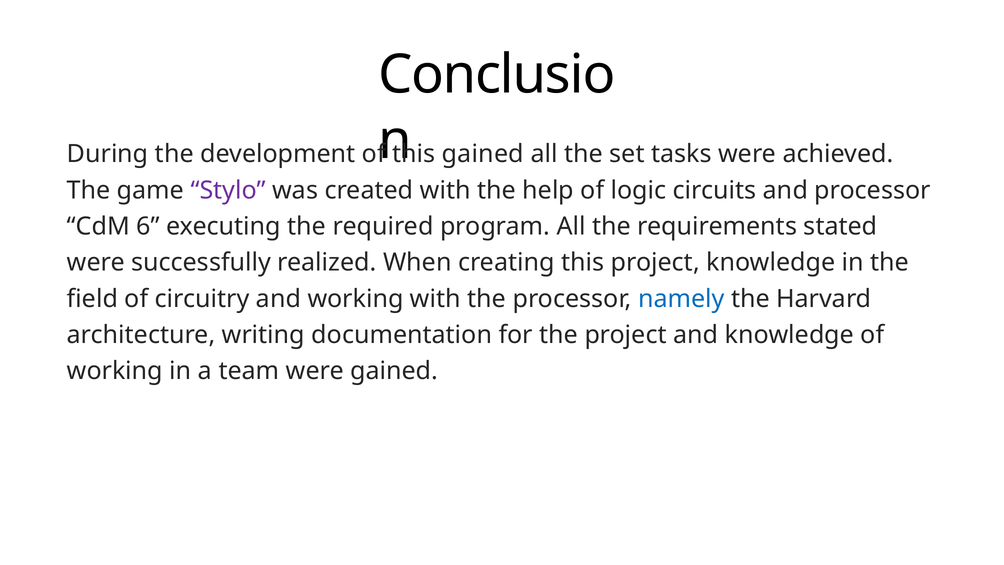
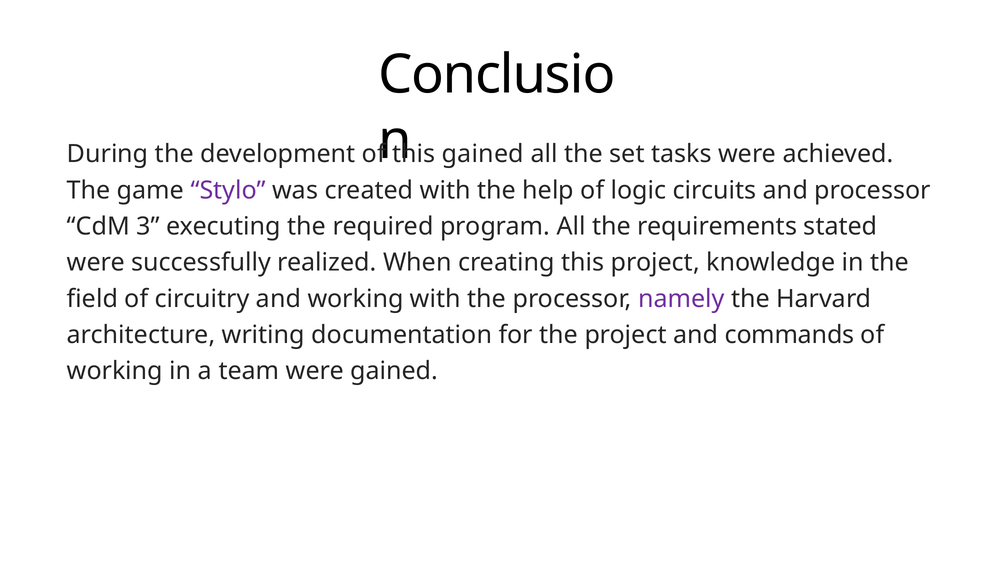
6: 6 -> 3 (148, 226)
namely colour: blue -> purple (681, 299)
and knowledge: knowledge -> commands (789, 335)
